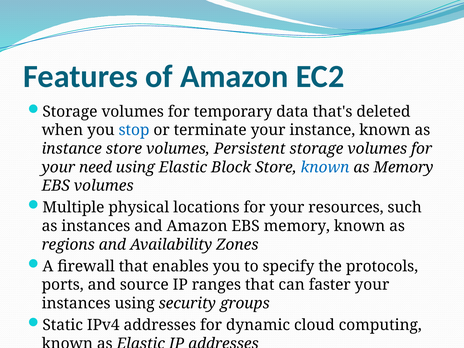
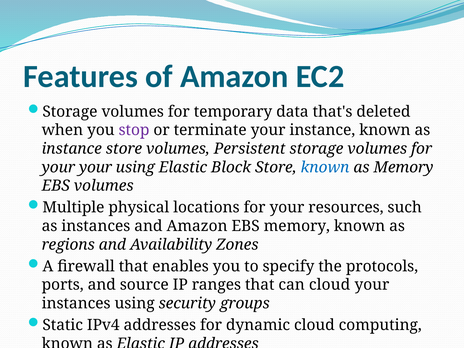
stop colour: blue -> purple (134, 130)
your need: need -> your (96, 167)
can faster: faster -> cloud (330, 285)
